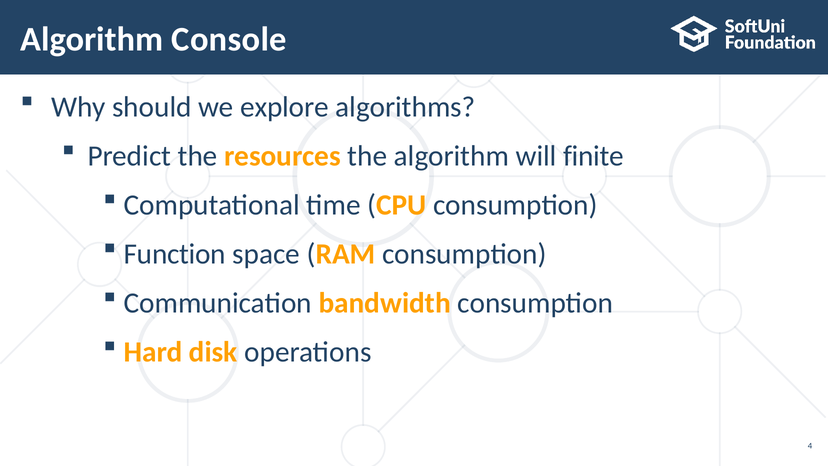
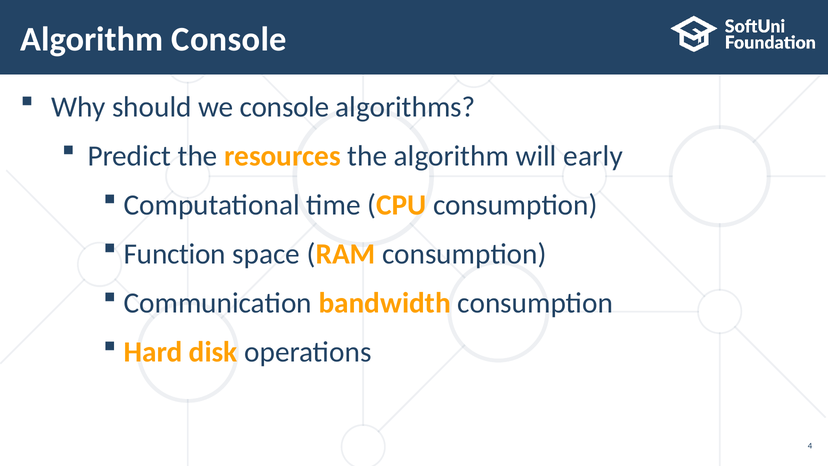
we explore: explore -> console (285, 107)
finite: finite -> early (593, 156)
